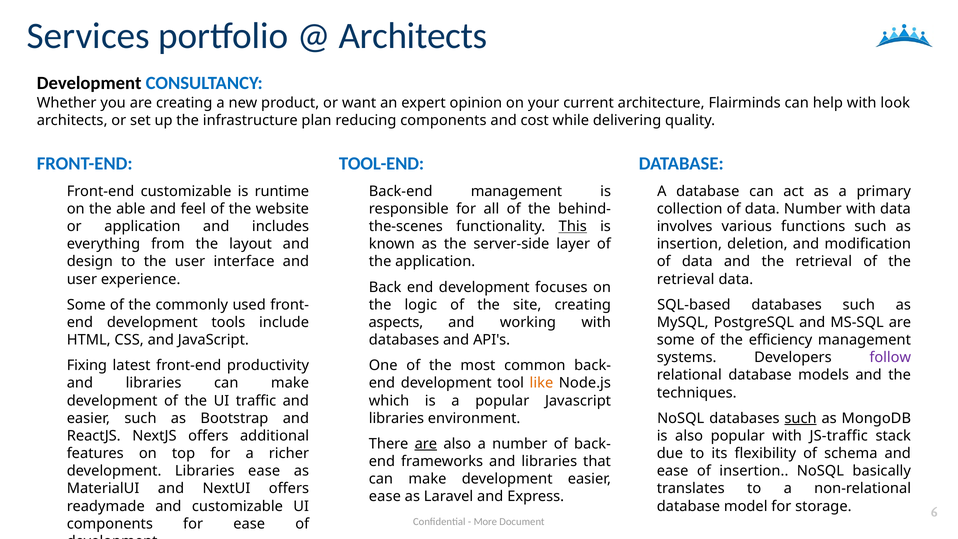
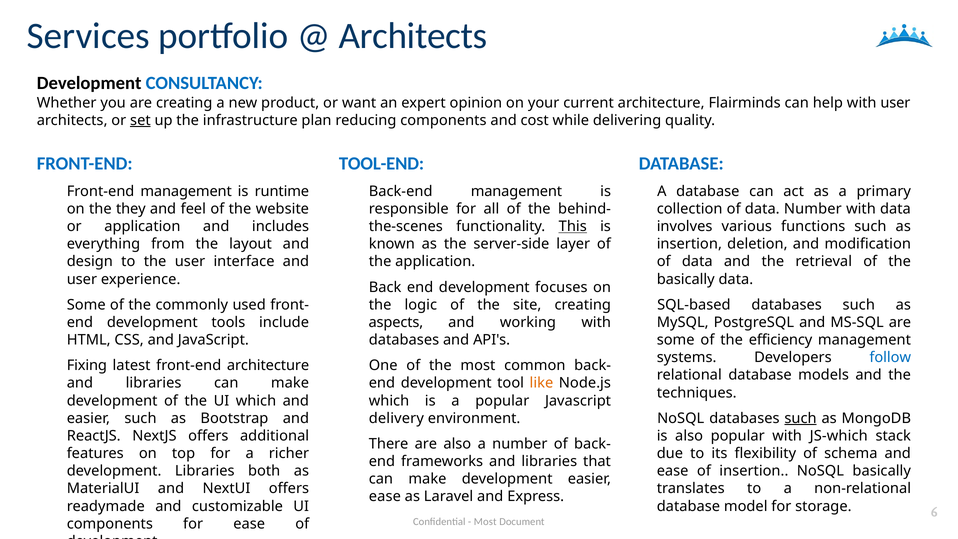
with look: look -> user (895, 103)
set underline: none -> present (140, 120)
Front-end customizable: customizable -> management (186, 191)
able: able -> they (131, 209)
retrieval: retrieval -> basically (686, 279)
follow colour: purple -> blue (890, 357)
front-end productivity: productivity -> architecture (268, 365)
UI traffic: traffic -> which (256, 401)
libraries: libraries -> delivery (396, 418)
JS-traffic: JS-traffic -> JS-which (839, 436)
are underline: present -> none (426, 444)
Libraries ease: ease -> both (264, 471)
More: More -> Most (485, 522)
